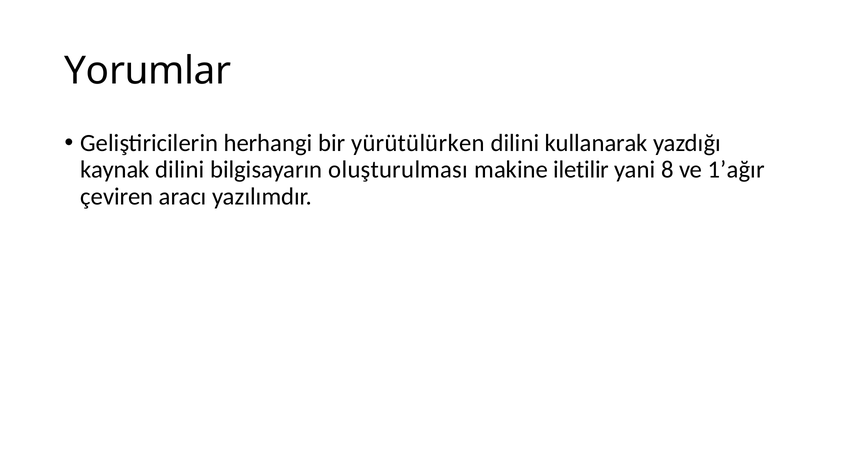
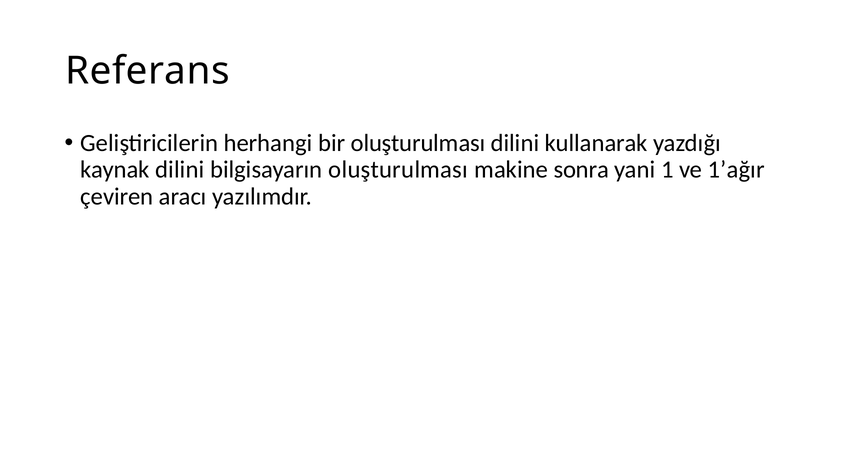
Yorumlar: Yorumlar -> Referans (147, 71)
bir yürütülürken: yürütülürken -> oluşturulması (418, 143)
iletilir: iletilir -> sonra (581, 170)
8: 8 -> 1 (667, 170)
